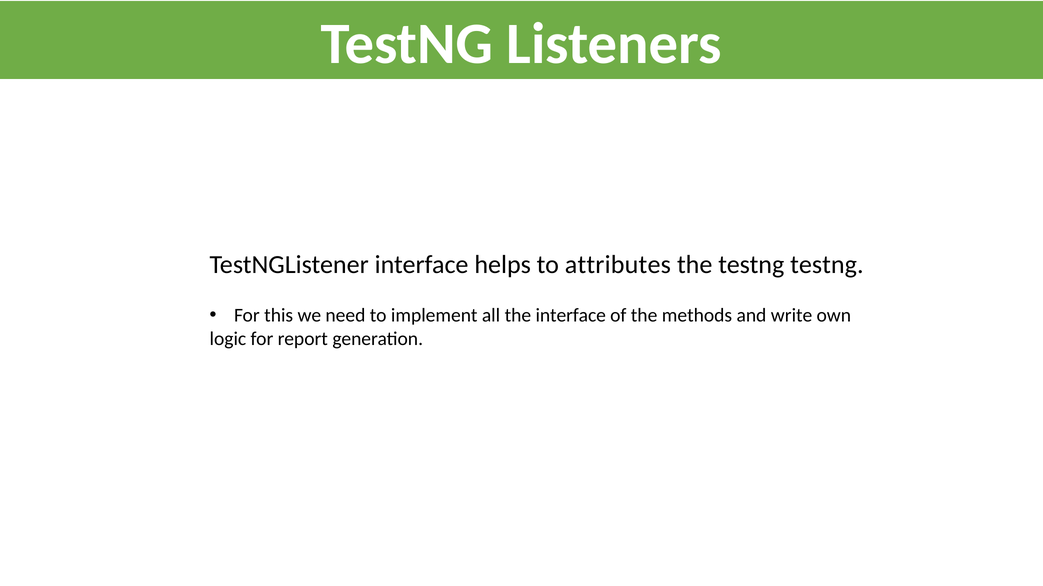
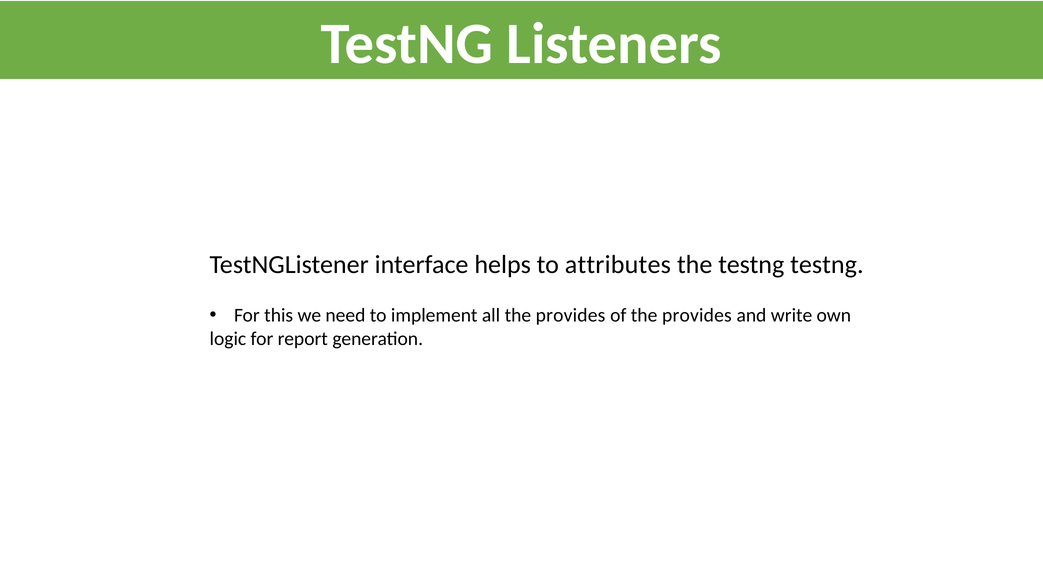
all the interface: interface -> provides (571, 316)
of the methods: methods -> provides (697, 316)
